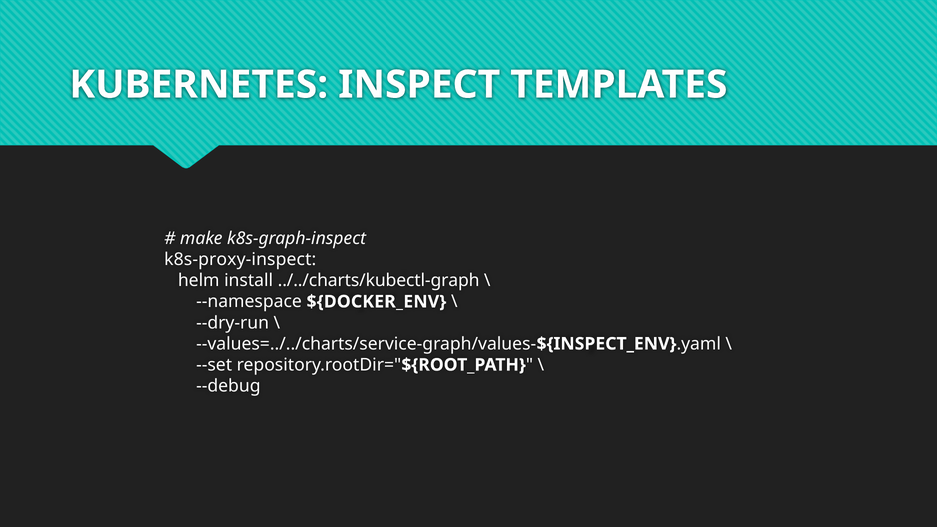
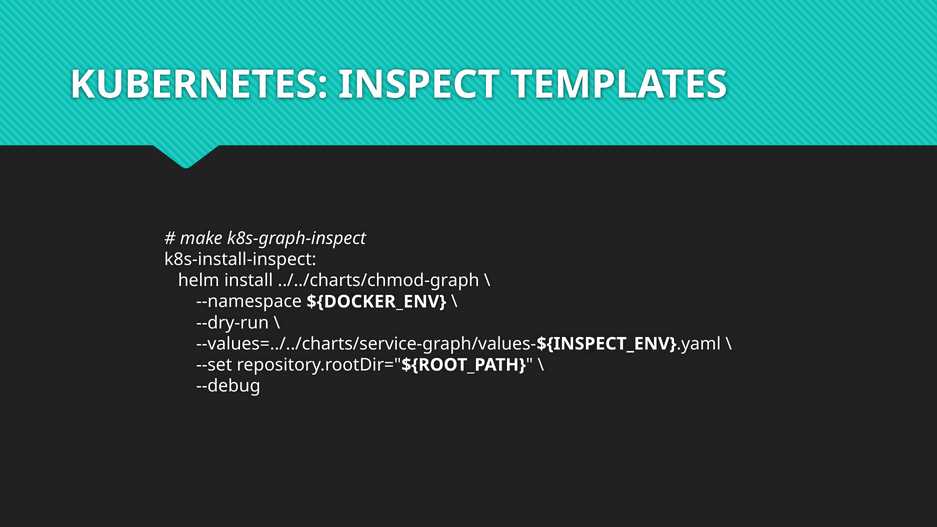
k8s-proxy-inspect: k8s-proxy-inspect -> k8s-install-inspect (240, 260)
../../charts/kubectl-graph: ../../charts/kubectl-graph -> ../../charts/chmod-graph (379, 281)
